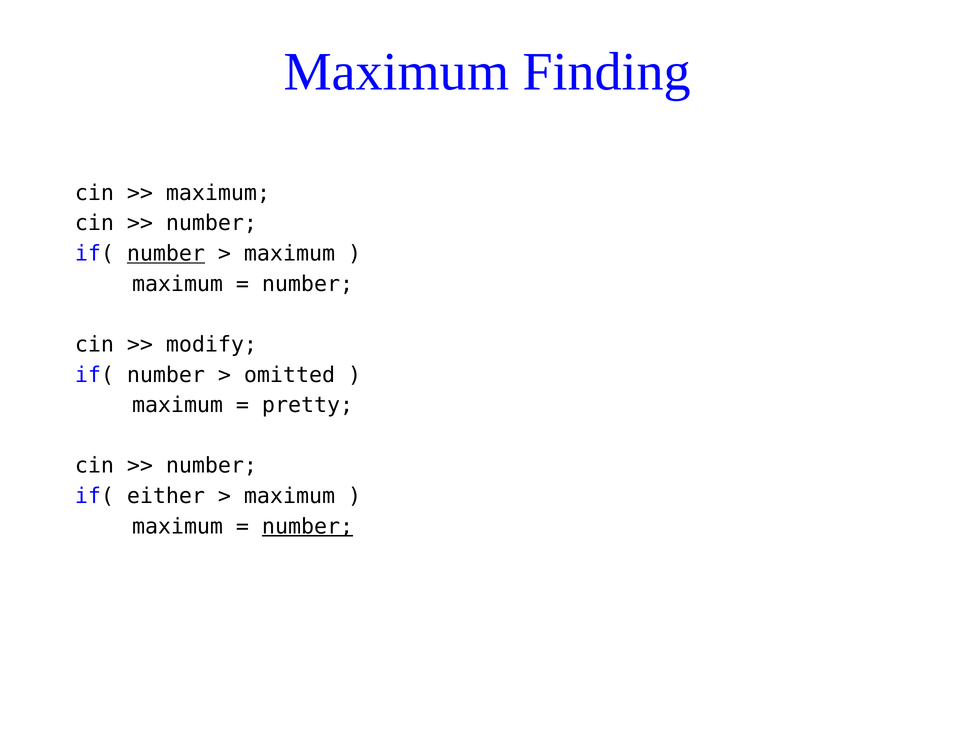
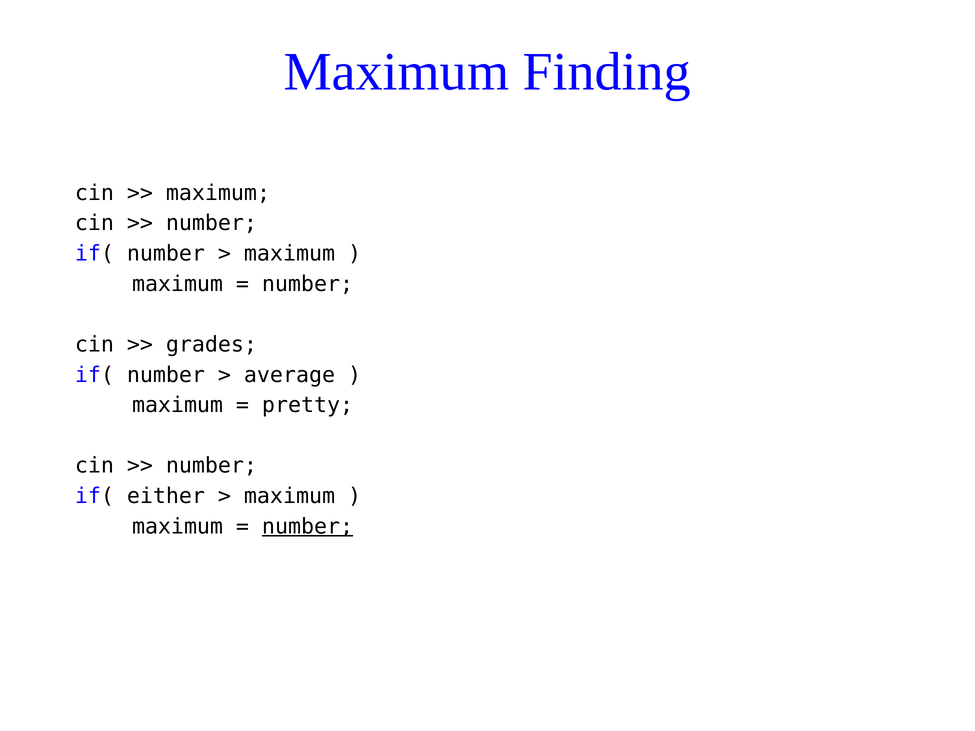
number underline: present -> none (166, 254)
modify: modify -> grades (211, 345)
omitted: omitted -> average (289, 375)
